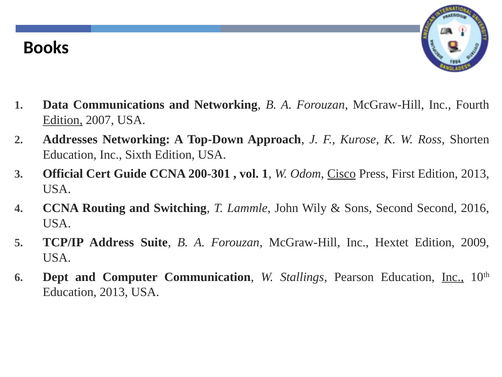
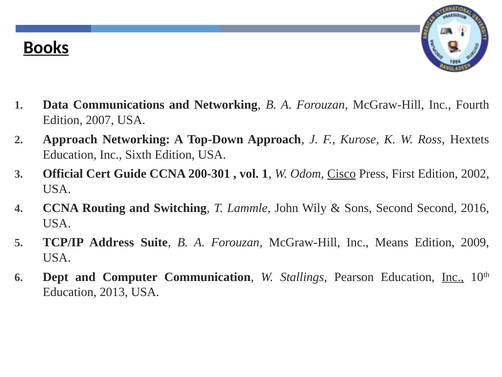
Books underline: none -> present (46, 47)
Edition underline: present -> none (63, 120)
Addresses: Addresses -> Approach (70, 139)
Shorten: Shorten -> Hextets (470, 139)
Edition 2013: 2013 -> 2002 (475, 174)
Hextet: Hextet -> Means (392, 242)
